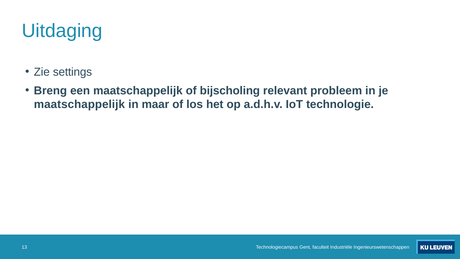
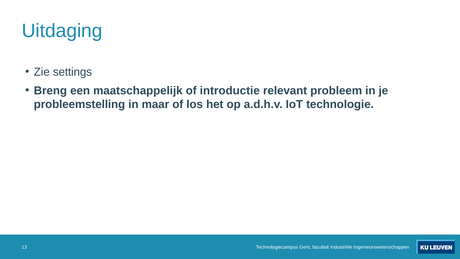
bijscholing: bijscholing -> introductie (230, 91)
maatschappelijk: maatschappelijk -> probleemstelling (79, 104)
